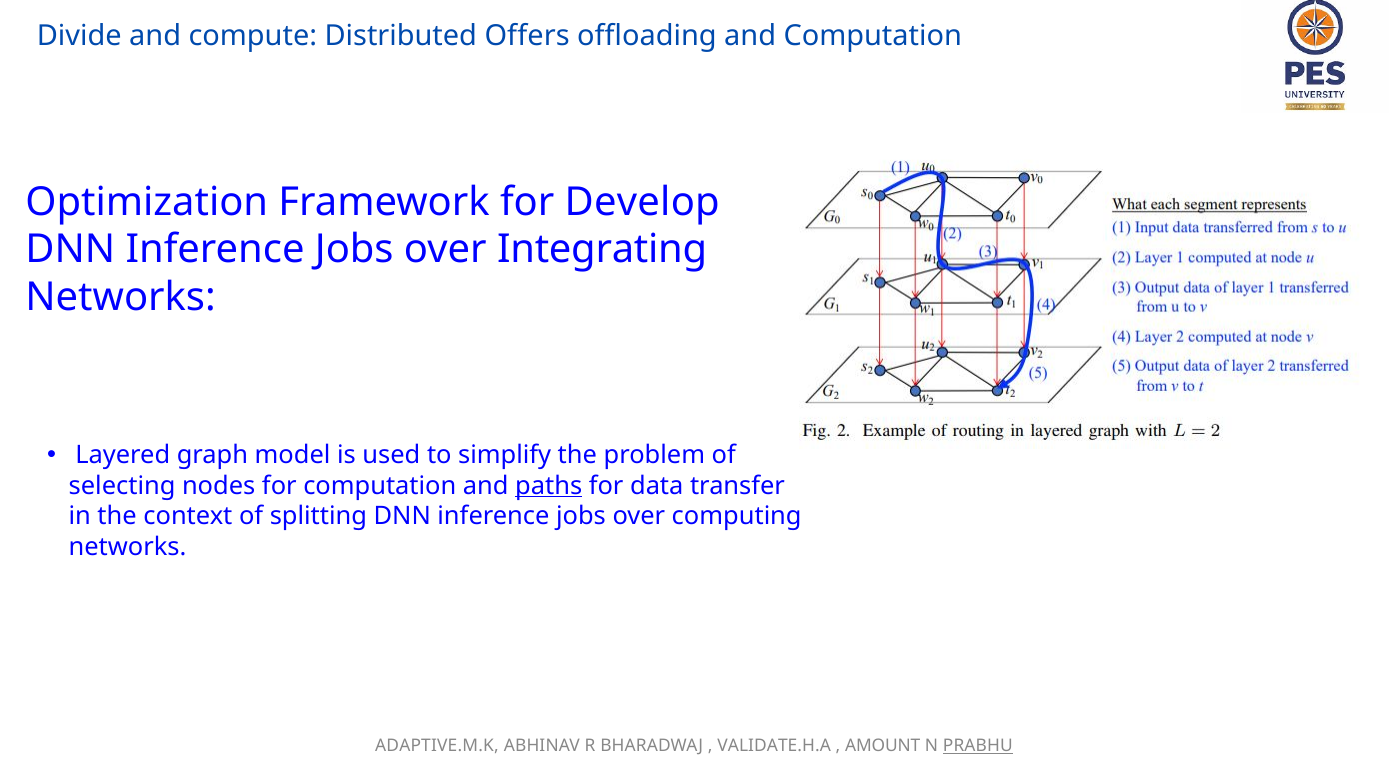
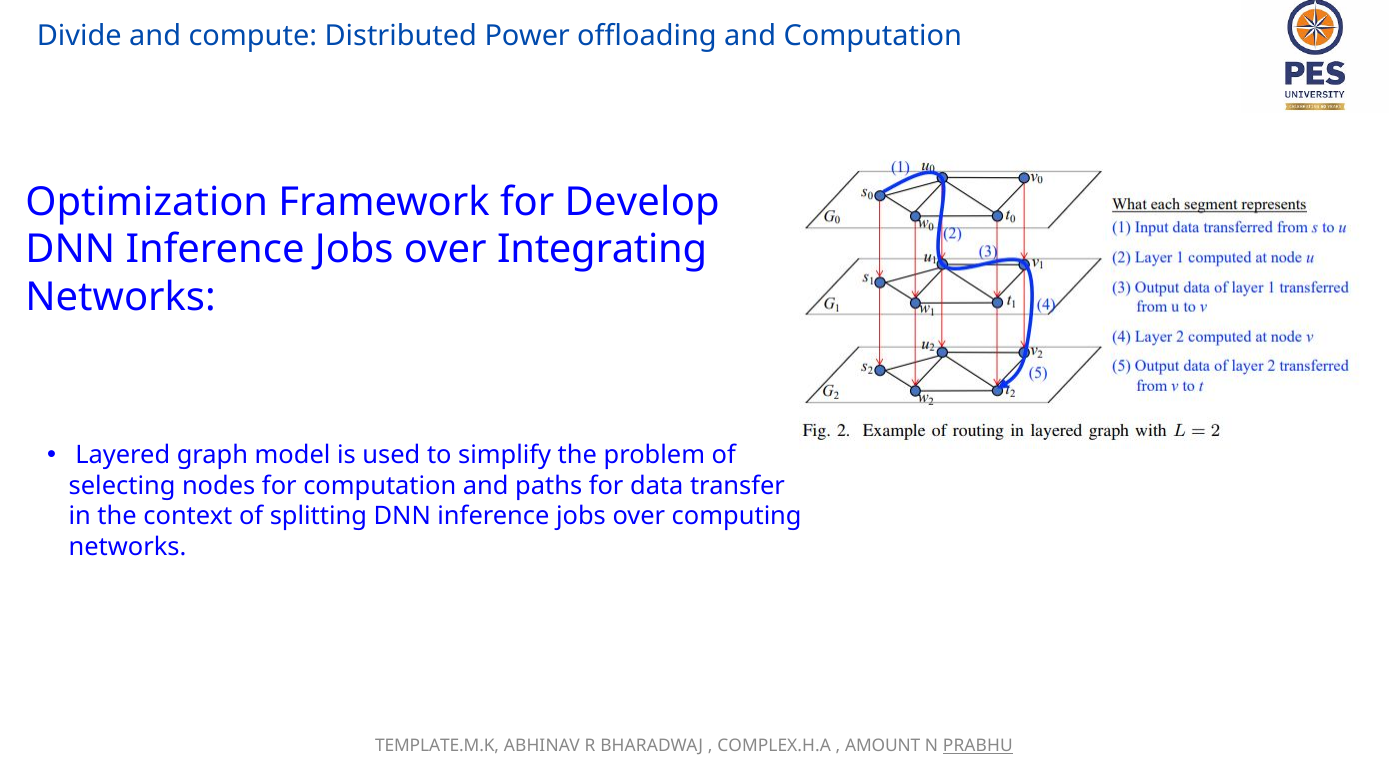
Offers: Offers -> Power (527, 36)
paths underline: present -> none (549, 486)
ADAPTIVE.M.K: ADAPTIVE.M.K -> TEMPLATE.M.K (437, 746)
VALIDATE.H.A: VALIDATE.H.A -> COMPLEX.H.A (774, 746)
